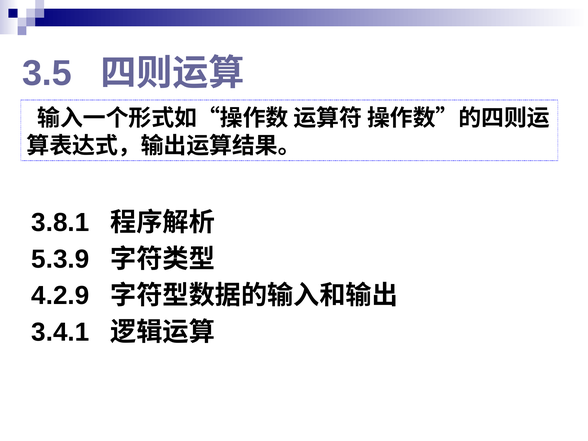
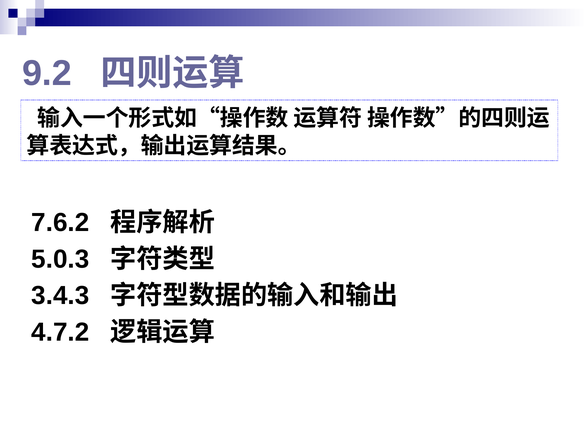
3.5: 3.5 -> 9.2 (47, 73)
3.8.1: 3.8.1 -> 7.6.2 (60, 222)
5.3.9: 5.3.9 -> 5.0.3 (60, 259)
4.2.9: 4.2.9 -> 3.4.3 (60, 296)
3.4.1: 3.4.1 -> 4.7.2 (60, 332)
